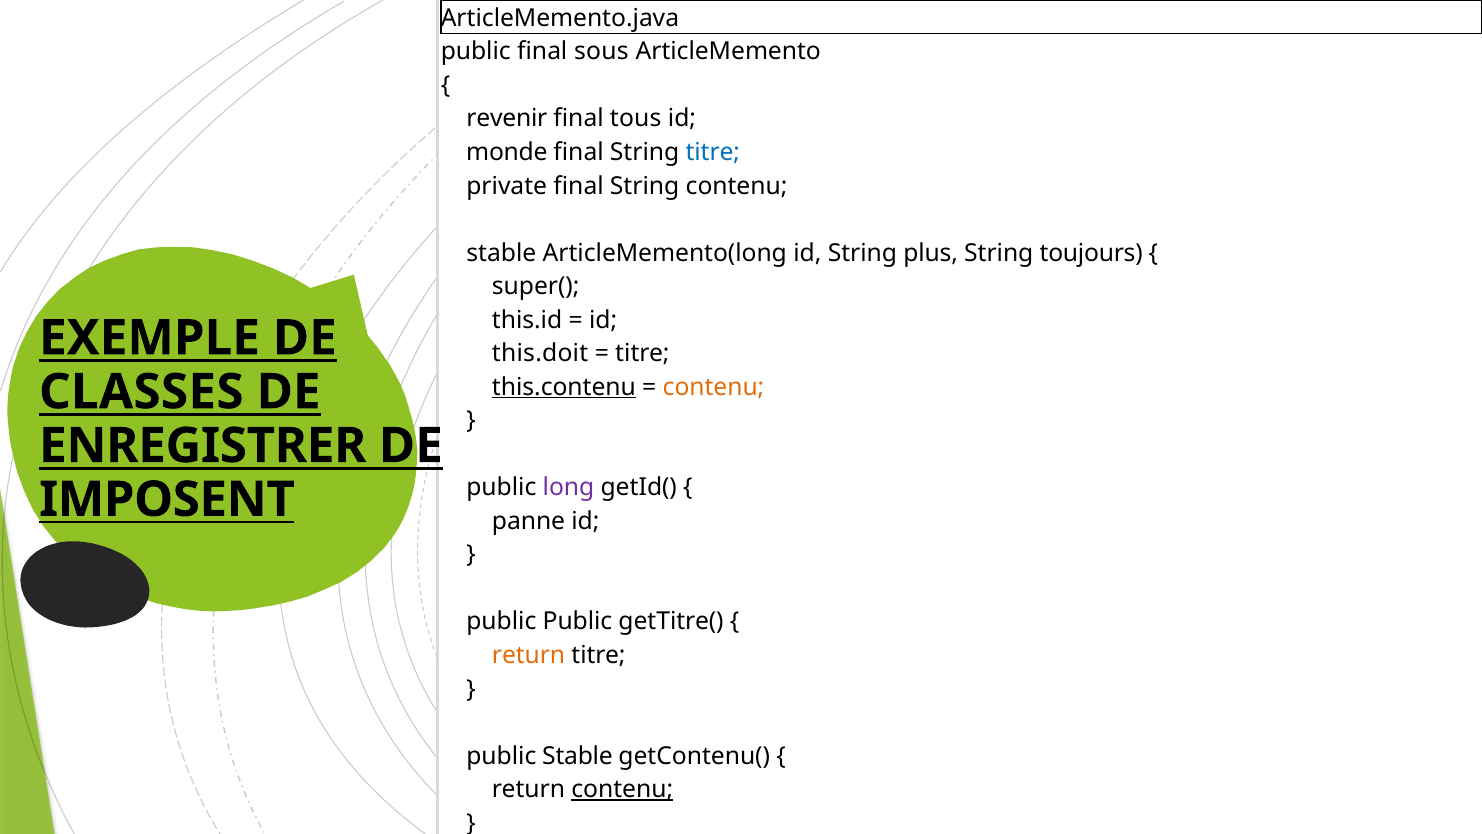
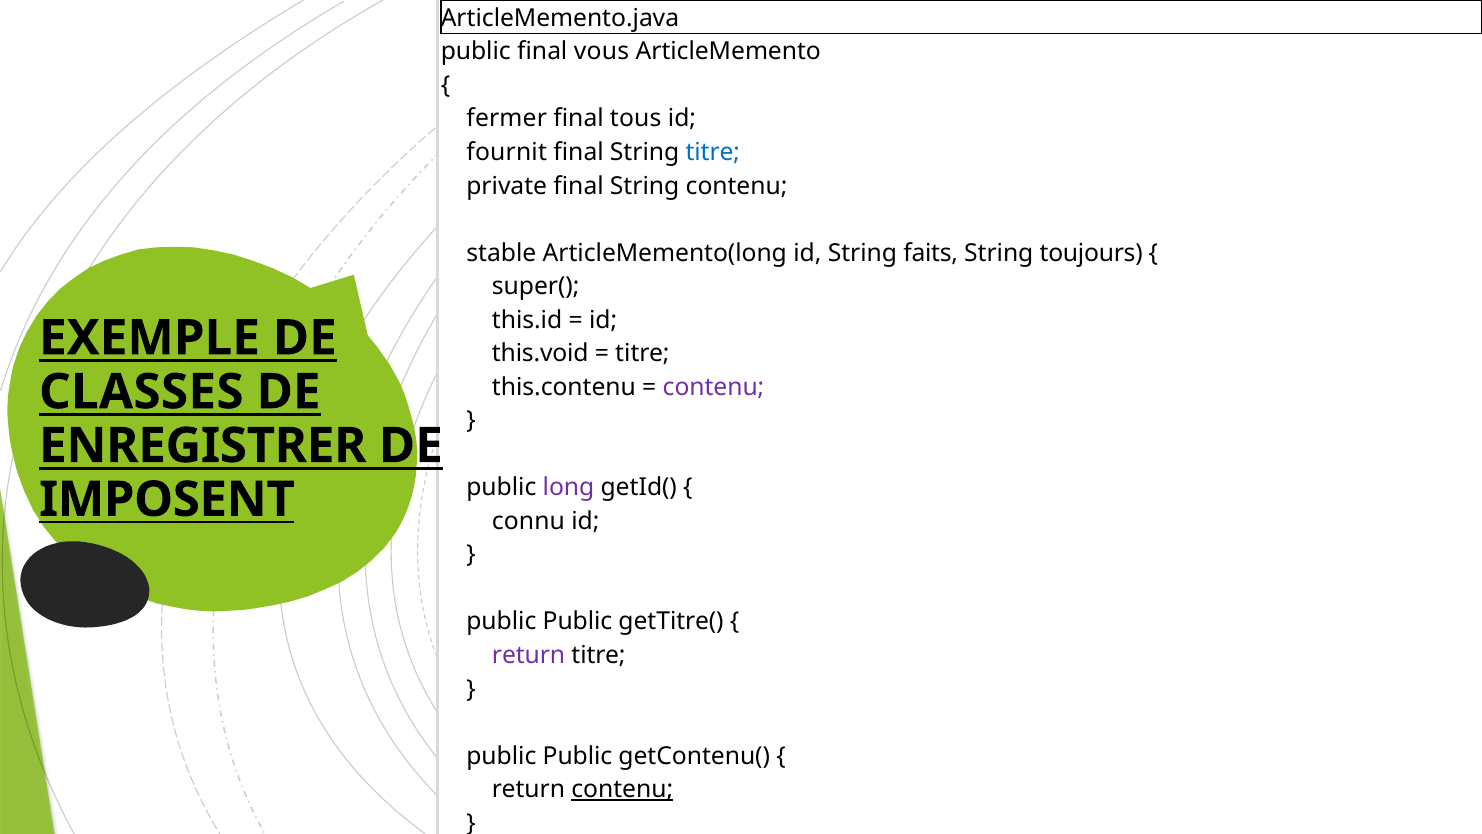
sous: sous -> vous (601, 52)
revenir: revenir -> fermer (507, 119)
monde: monde -> fournit (507, 152)
plus: plus -> faits (931, 253)
this.doit: this.doit -> this.void (540, 353)
this.contenu underline: present -> none (564, 387)
contenu colour: orange -> purple (714, 387)
panne: panne -> connu (528, 521)
return colour: orange -> purple (529, 655)
Stable: Stable -> Public (577, 756)
